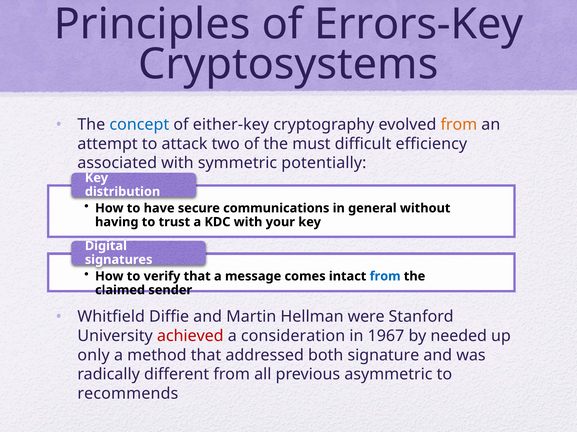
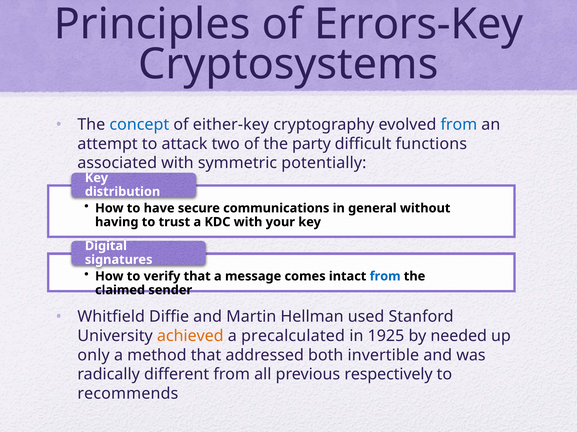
from colour: orange -> blue (459, 125)
must: must -> party (311, 144)
efficiency: efficiency -> functions (431, 144)
were: were -> used (366, 317)
achieved colour: red -> orange (190, 336)
consideration: consideration -> precalculated (293, 336)
1967: 1967 -> 1925 (386, 336)
signature: signature -> invertible (383, 356)
asymmetric: asymmetric -> respectively (388, 375)
